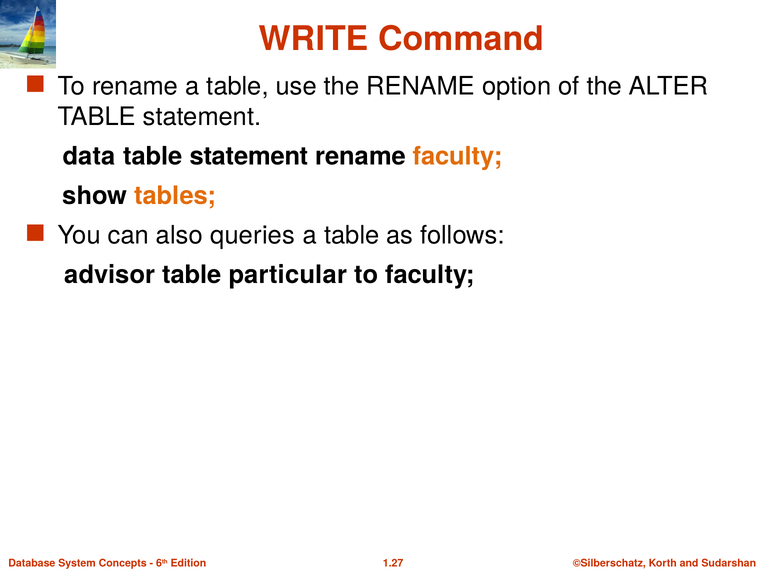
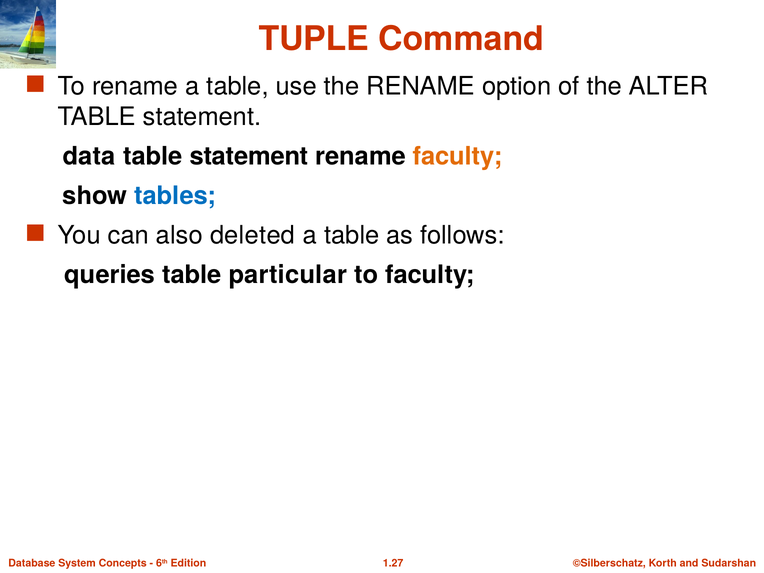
WRITE: WRITE -> TUPLE (314, 39)
tables colour: orange -> blue (175, 196)
queries: queries -> deleted (253, 235)
advisor: advisor -> queries (110, 275)
